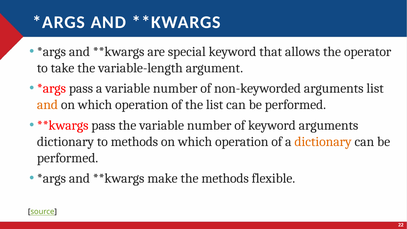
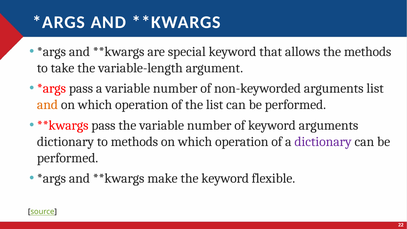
the operator: operator -> methods (368, 52)
dictionary colour: orange -> purple (323, 142)
the methods: methods -> keyword (225, 178)
